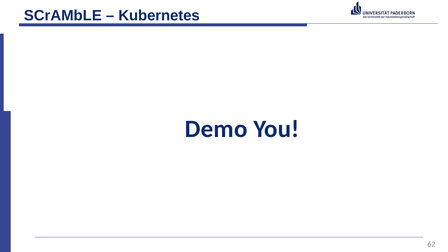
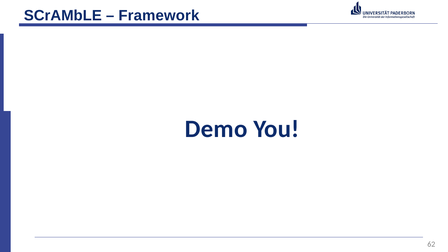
Kubernetes: Kubernetes -> Framework (159, 16)
